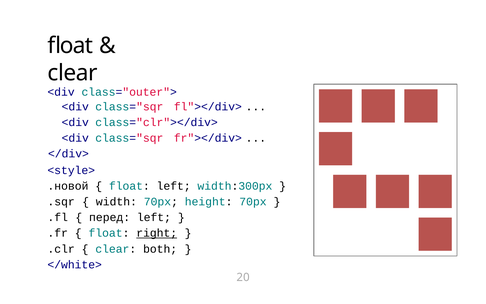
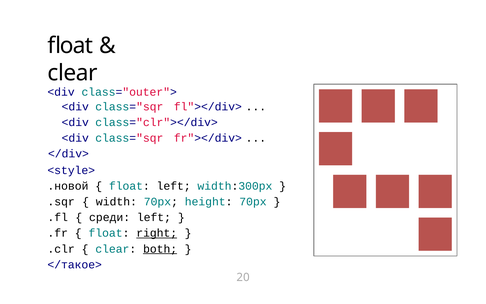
перед: перед -> среди (110, 217)
both underline: none -> present (160, 249)
</white>: </white> -> </такое> (75, 264)
